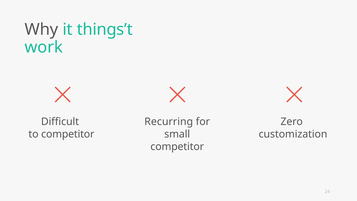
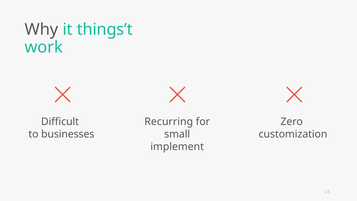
to competitor: competitor -> businesses (68, 134)
competitor: competitor -> implement (177, 147)
